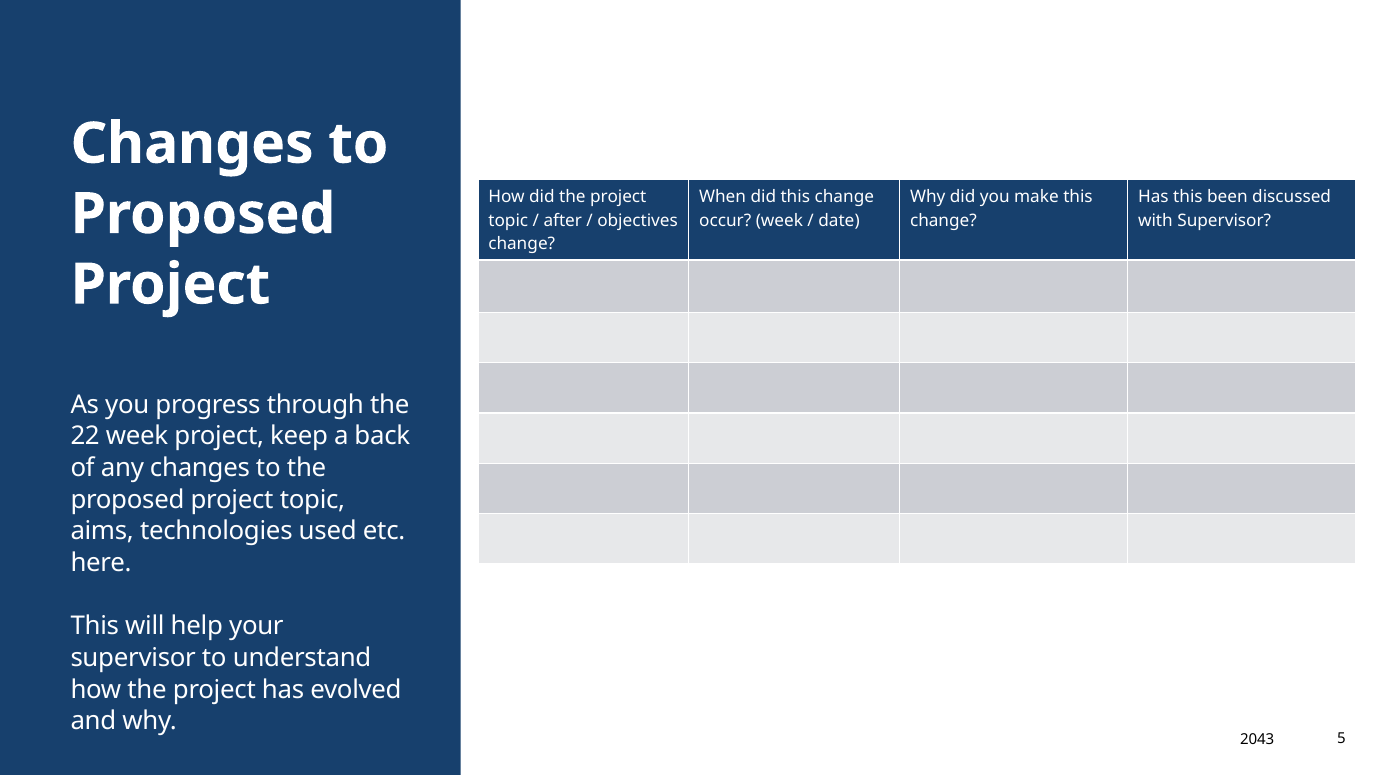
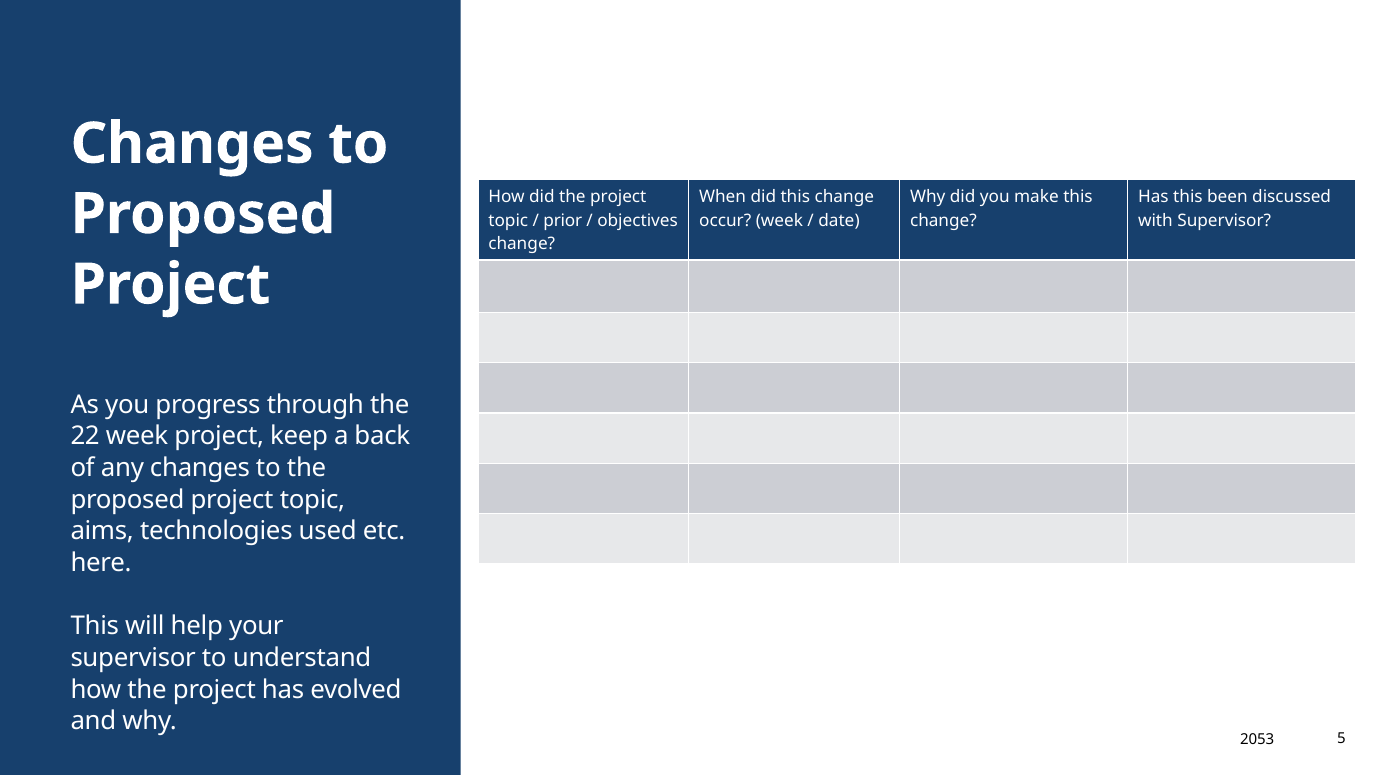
after: after -> prior (563, 221)
2043: 2043 -> 2053 (1257, 740)
